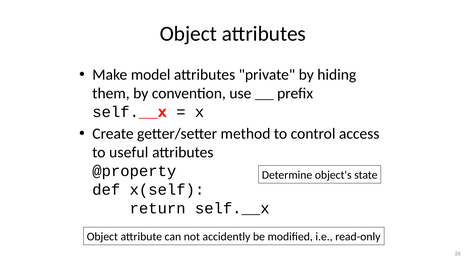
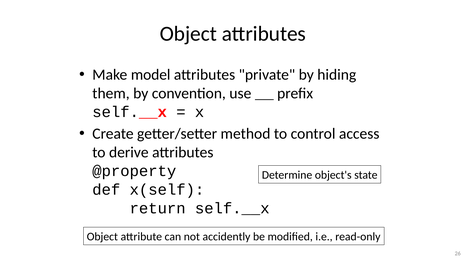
useful: useful -> derive (129, 153)
